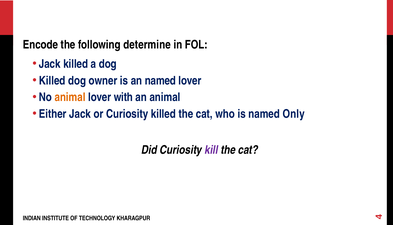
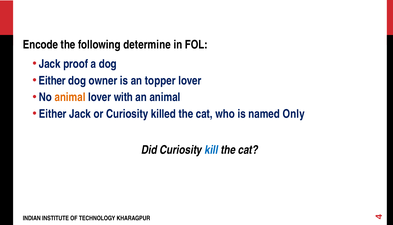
Jack killed: killed -> proof (76, 64)
Killed: Killed -> Either (52, 80)
an named: named -> topper (160, 80)
kill colour: purple -> blue (211, 150)
